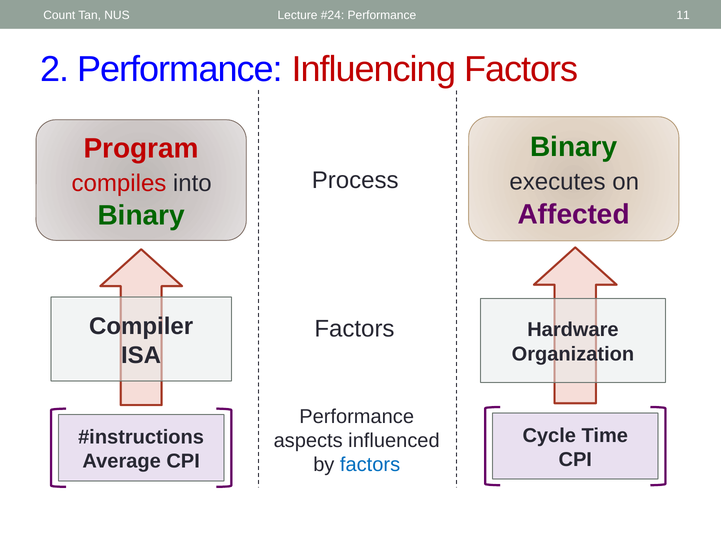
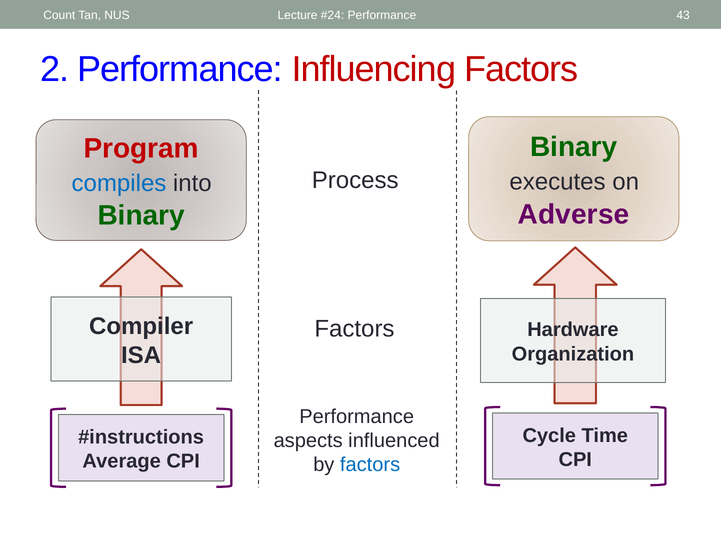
11: 11 -> 43 (683, 15)
compiles colour: red -> blue (119, 183)
Affected: Affected -> Adverse (574, 214)
